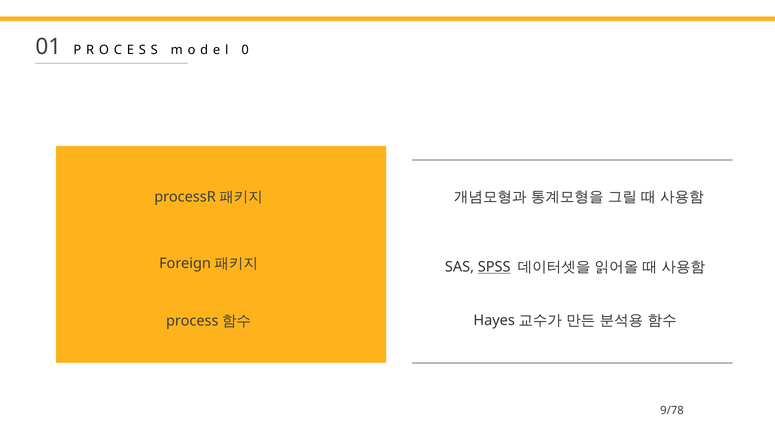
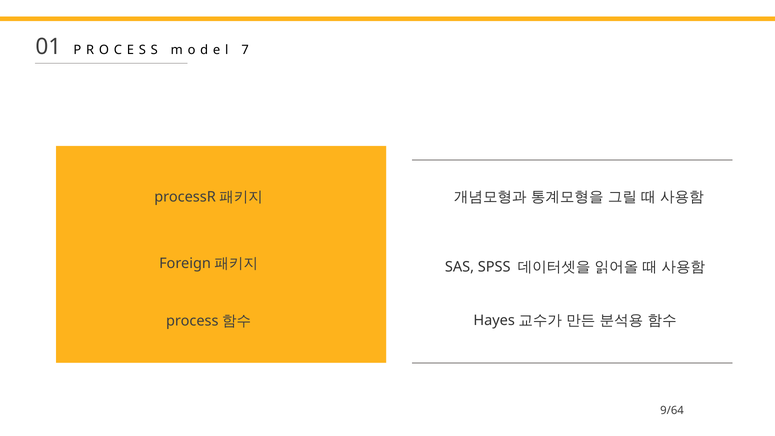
0: 0 -> 7 (245, 50)
SPSS underline: present -> none (494, 267)
9/78: 9/78 -> 9/64 (672, 410)
